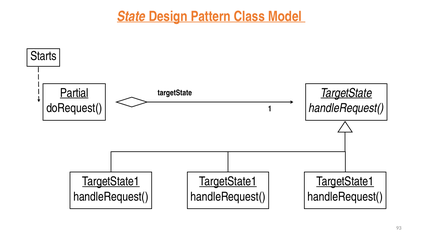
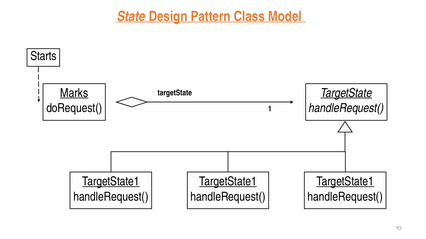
Partial: Partial -> Marks (74, 93)
